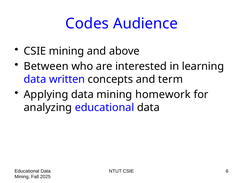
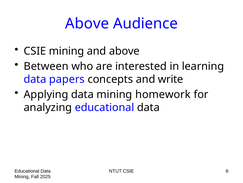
Codes: Codes -> Above (87, 24)
written: written -> papers (67, 79)
term: term -> write (171, 79)
